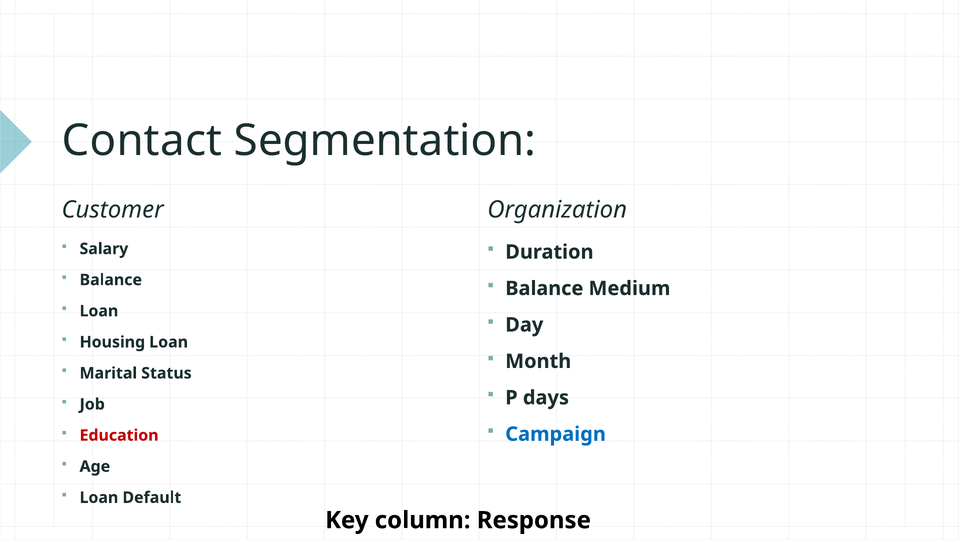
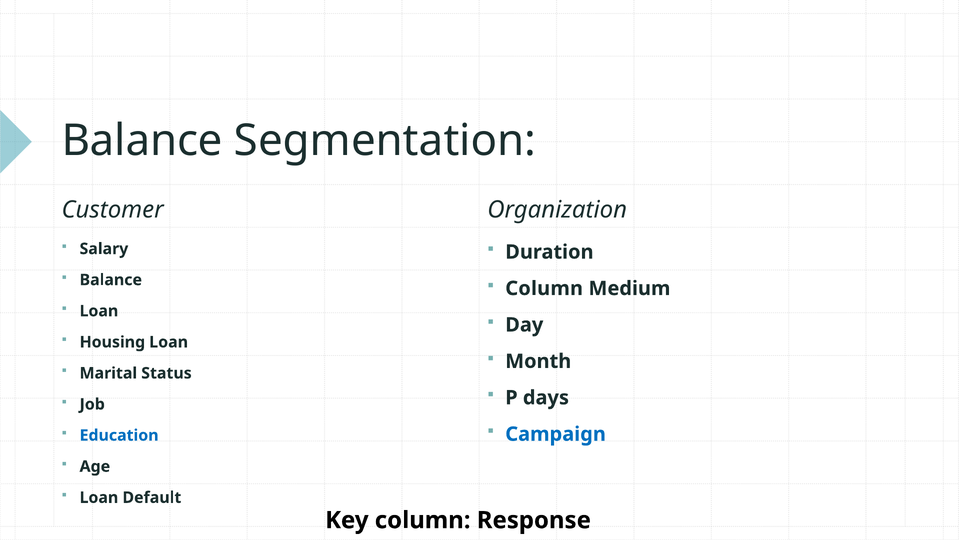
Contact: Contact -> Balance (142, 141)
Balance: Balance -> Column (544, 288)
Education colour: red -> blue (119, 435)
